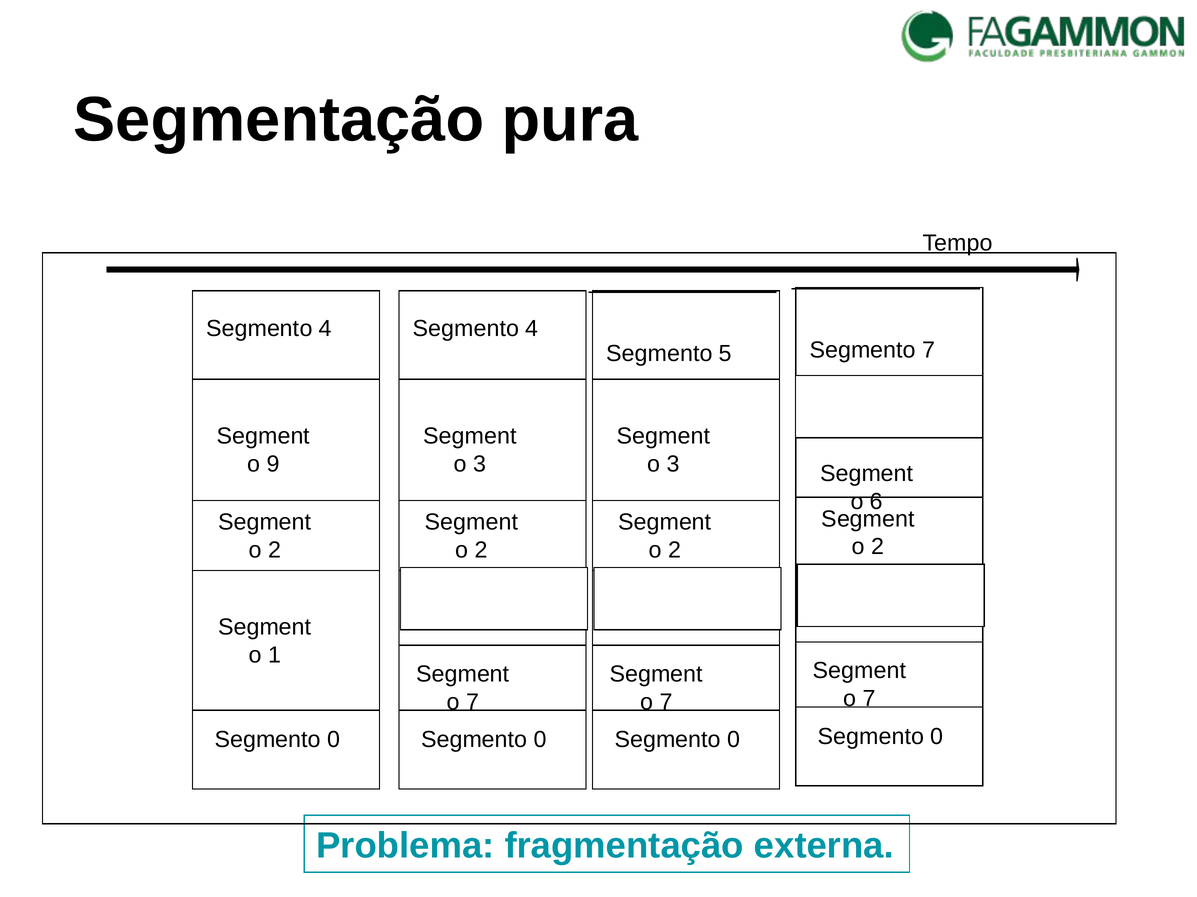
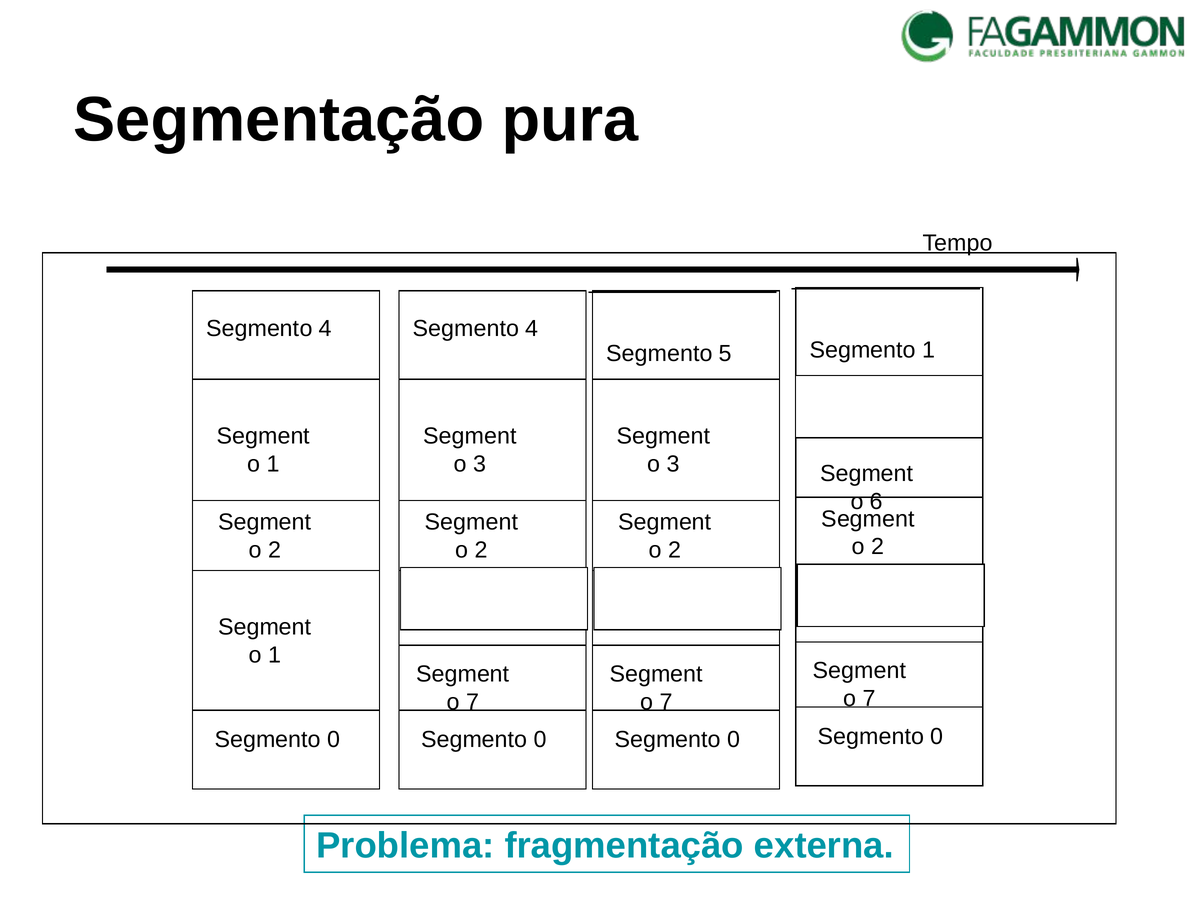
Segmento 7: 7 -> 1 (929, 351)
9: 9 -> 1 (273, 465)
